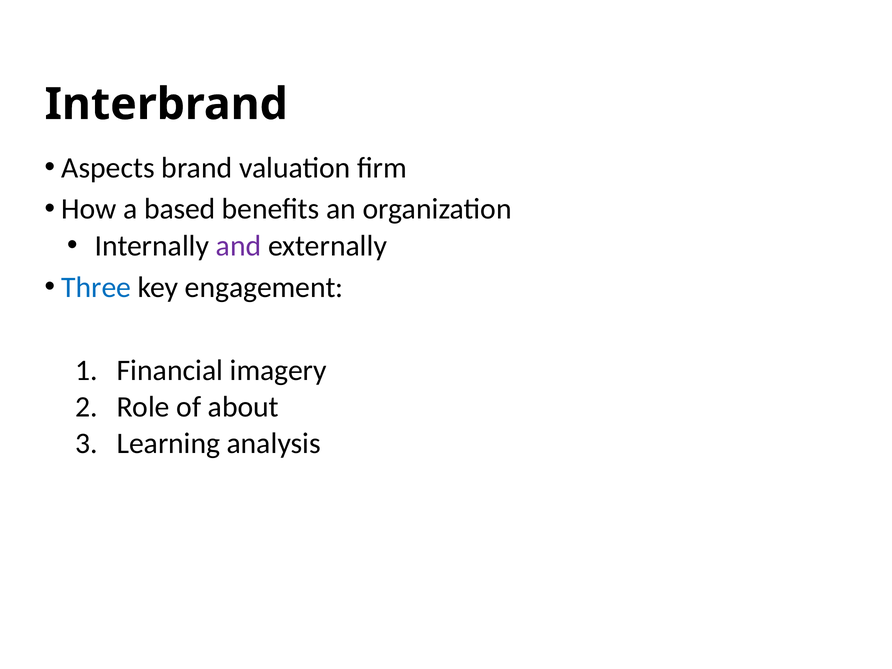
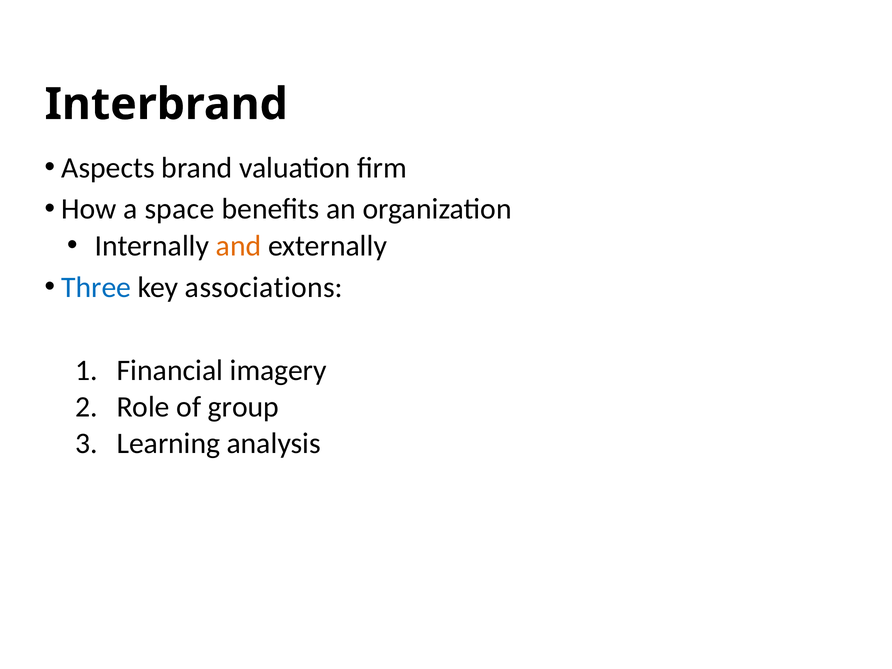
based: based -> space (180, 209)
and colour: purple -> orange (239, 246)
engagement: engagement -> associations (264, 287)
about: about -> group (243, 407)
